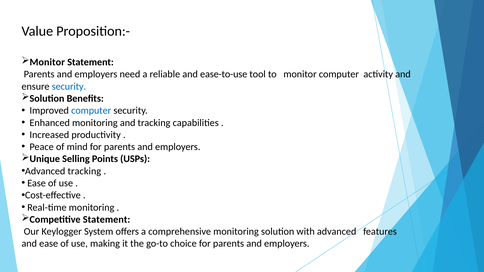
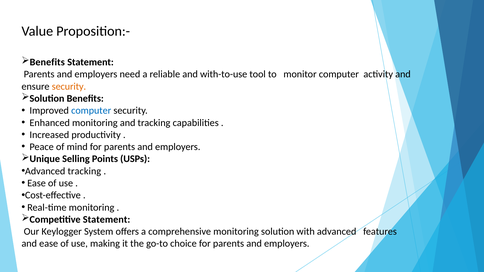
Monitor: Monitor -> Benefits (47, 62)
ease-to-use: ease-to-use -> with-to-use (224, 74)
security colour: blue -> orange (69, 87)
